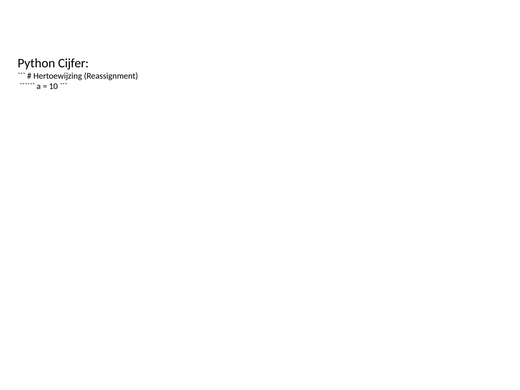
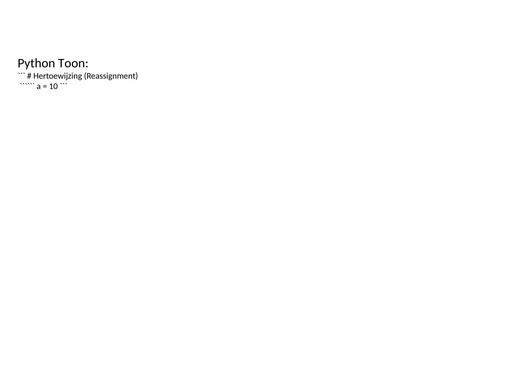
Cijfer: Cijfer -> Toon (73, 63)
